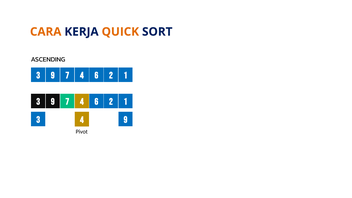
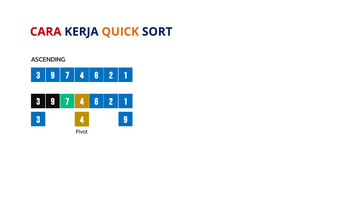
CARA colour: orange -> red (46, 32)
